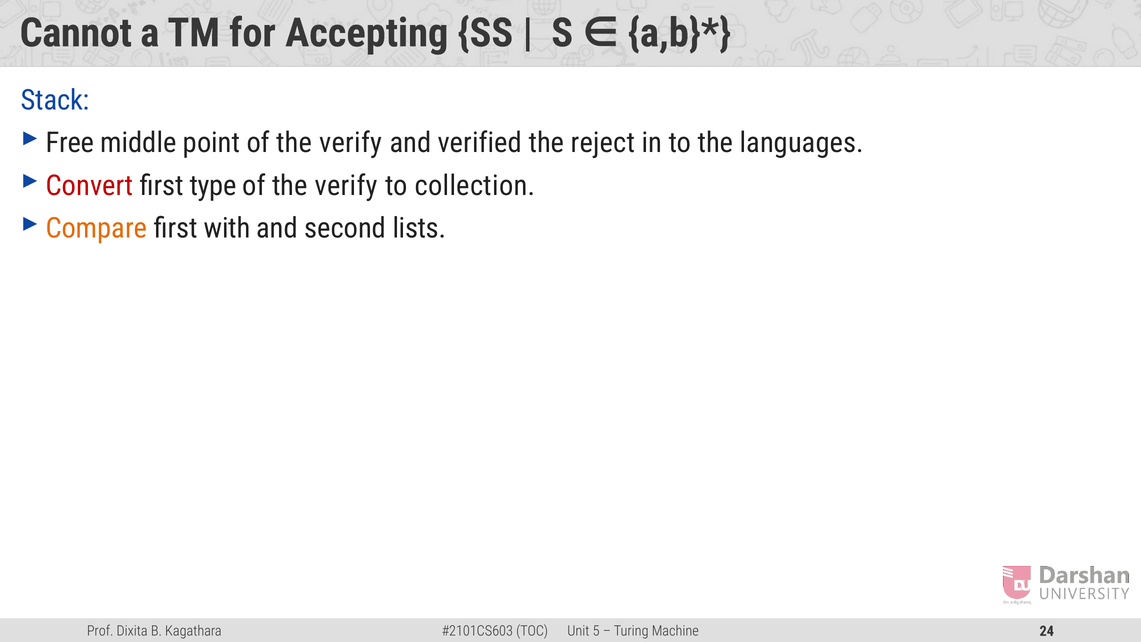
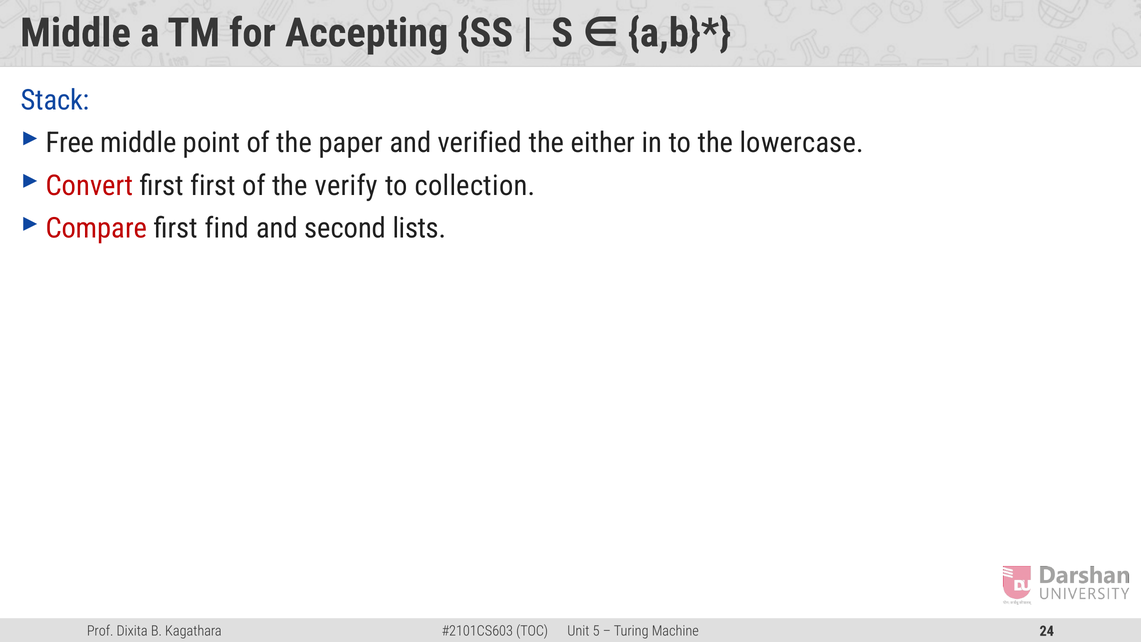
Cannot: Cannot -> Middle (76, 33)
point of the verify: verify -> paper (351, 143)
reject: reject -> either (603, 143)
languages: languages -> lowercase (802, 143)
first type: type -> first (213, 186)
Compare colour: orange -> red (96, 228)
with: with -> find (227, 228)
